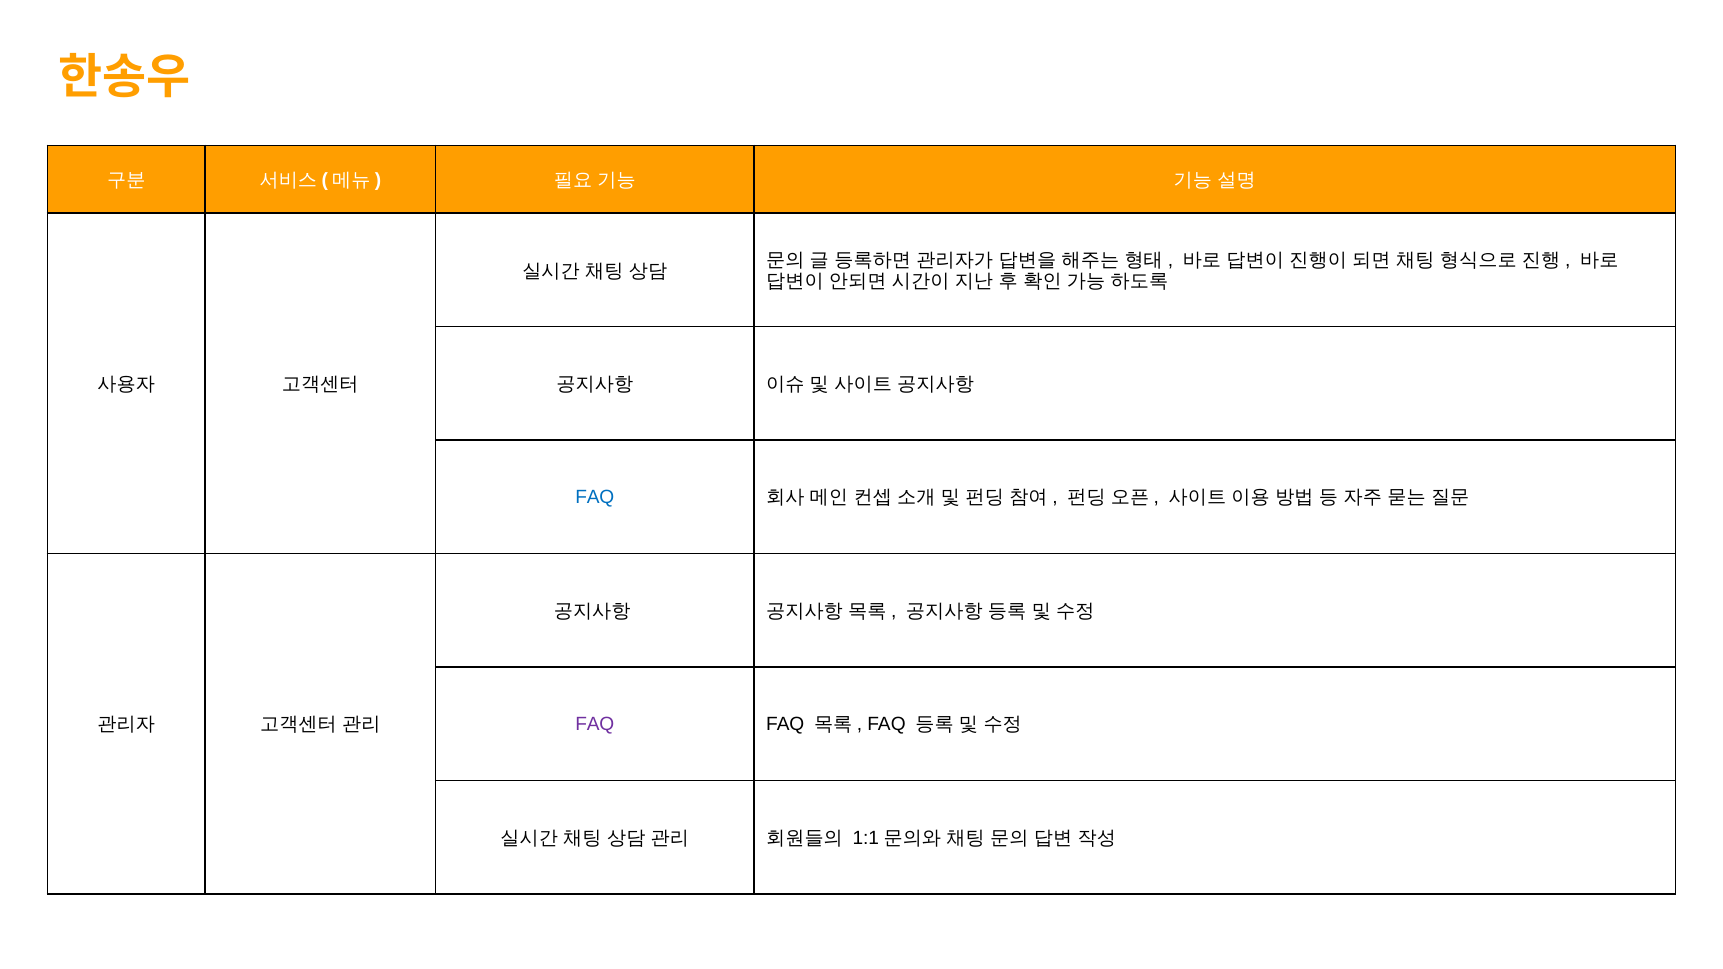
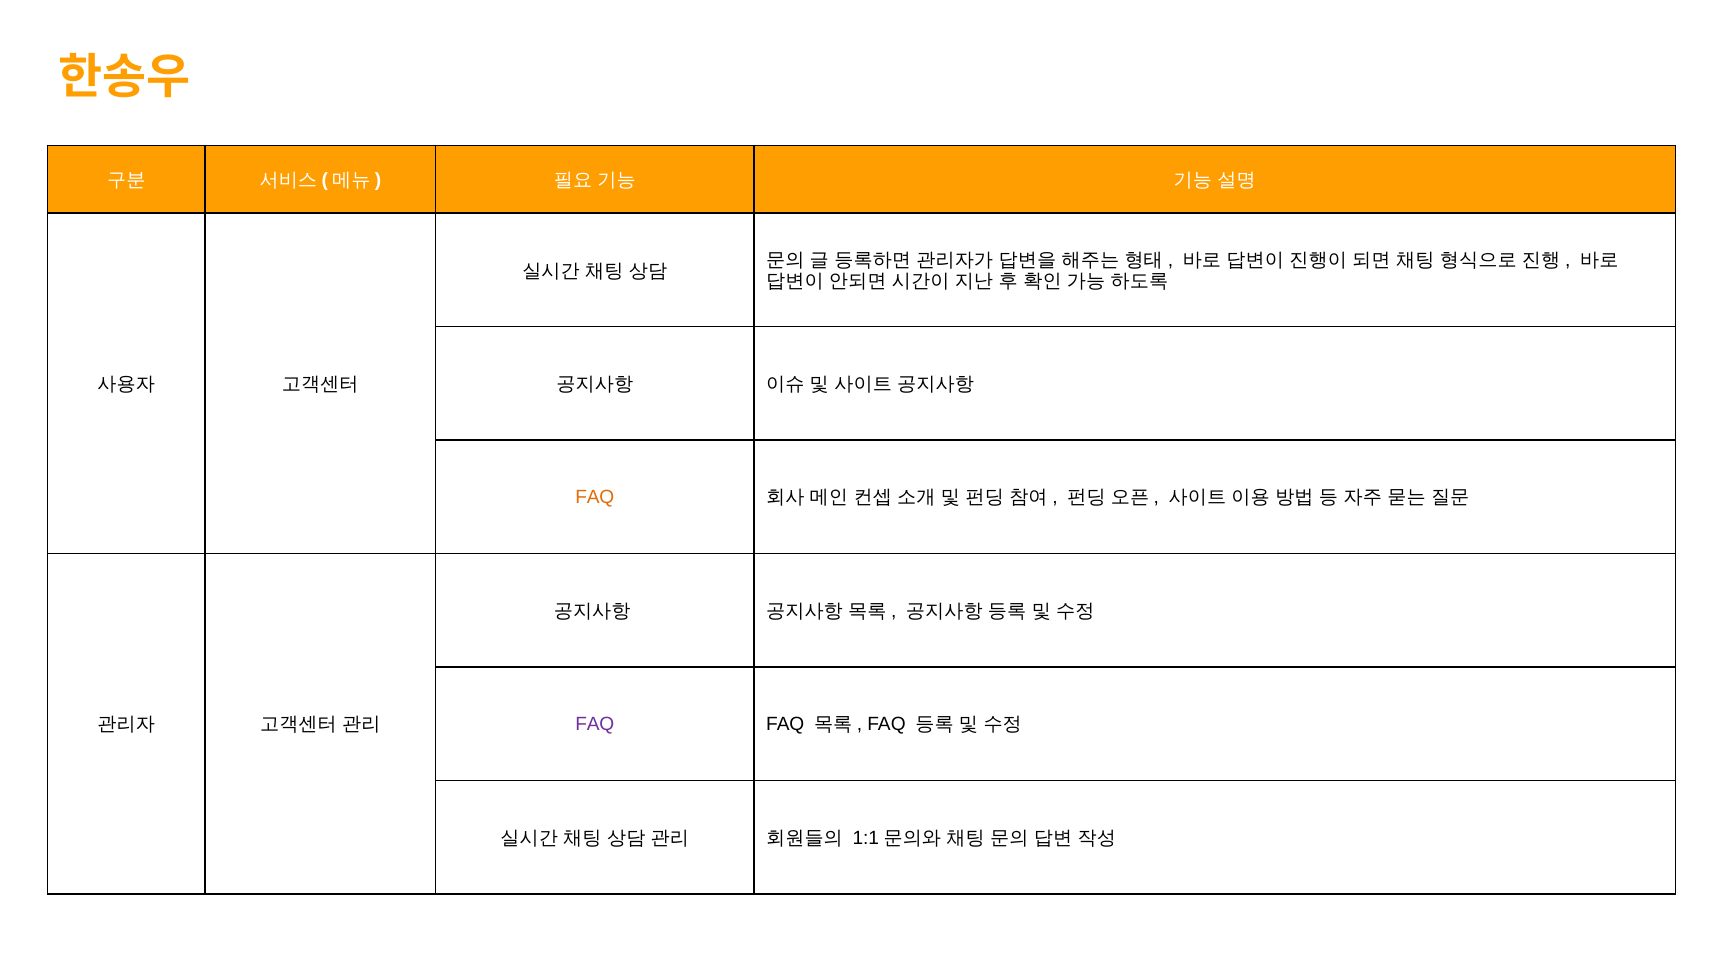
FAQ colour: blue -> orange (595, 498)
